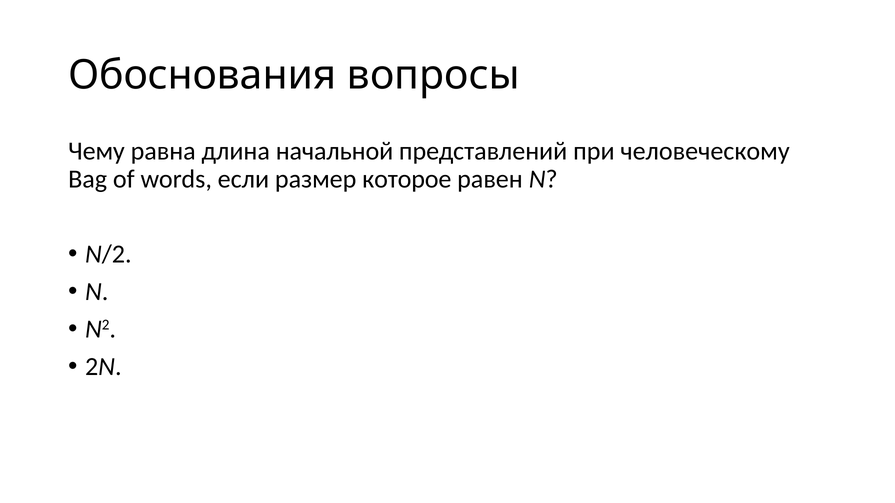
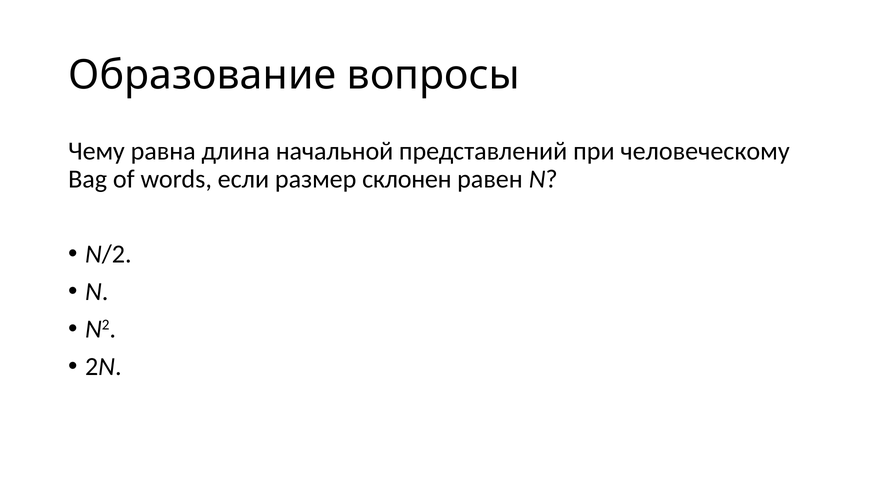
Обоснования: Обоснования -> Образование (202, 75)
которое: которое -> склонен (407, 179)
